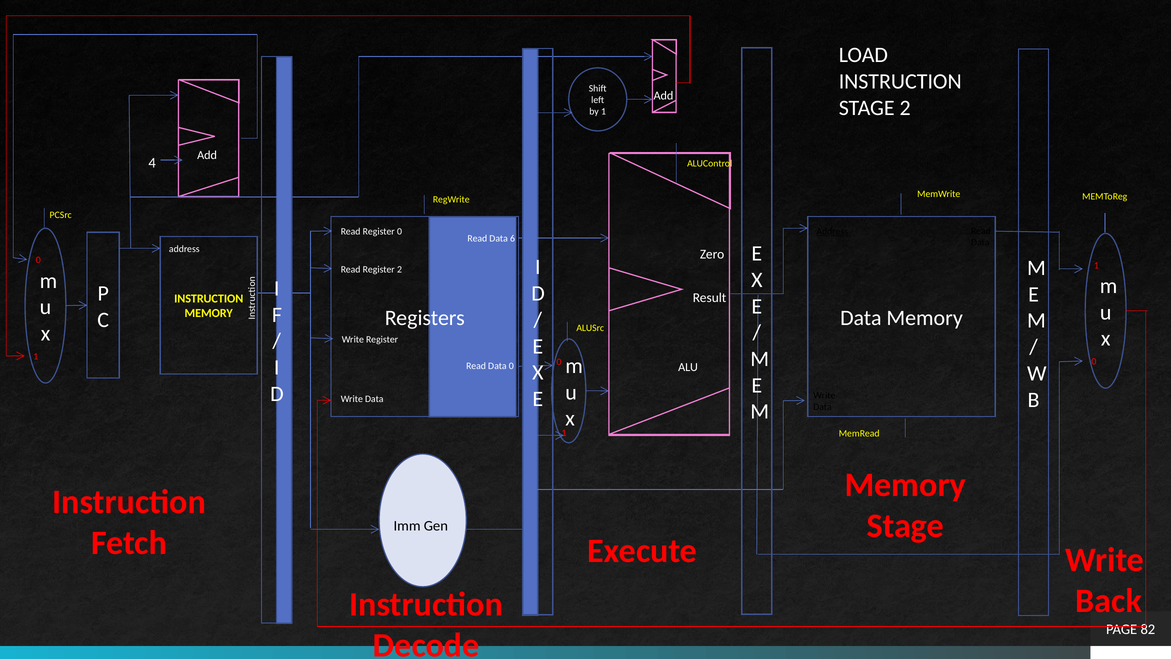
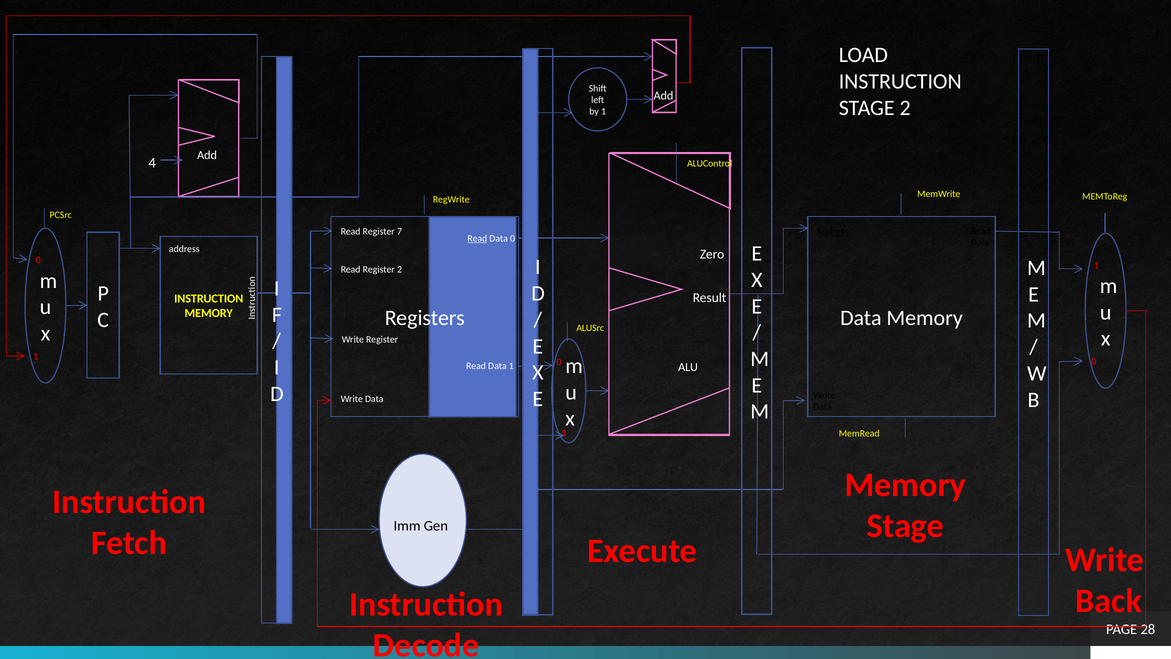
Register 0: 0 -> 7 (399, 232)
Read underline: none -> present (477, 238)
Data 6: 6 -> 0 (513, 238)
Data 0: 0 -> 1 (511, 366)
82: 82 -> 28 (1148, 629)
